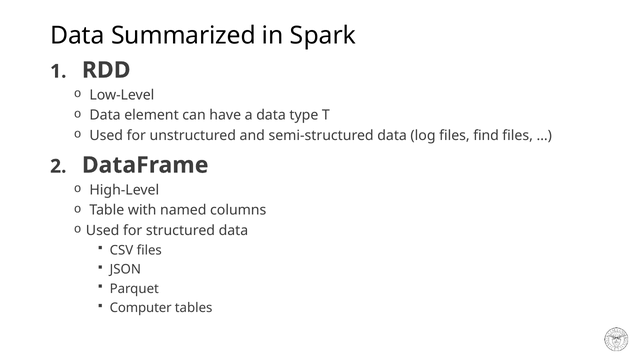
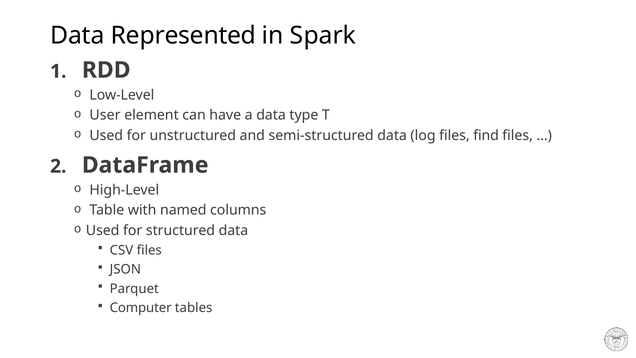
Summarized: Summarized -> Represented (183, 35)
Data: Data -> User (105, 115)
